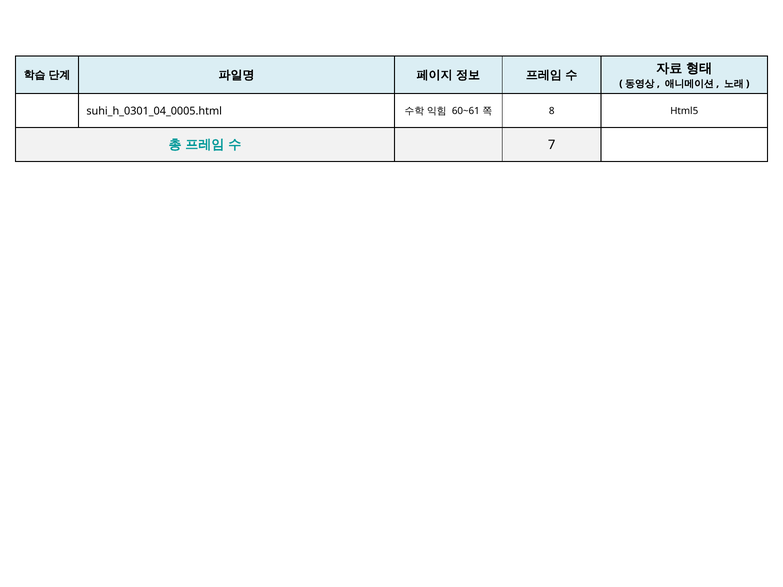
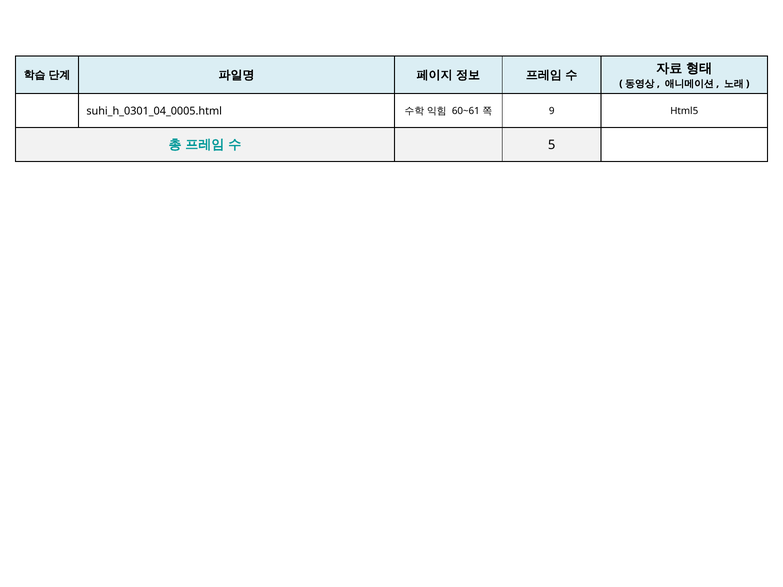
8: 8 -> 9 (552, 111)
7: 7 -> 5 (552, 145)
